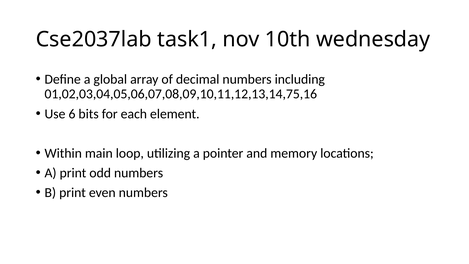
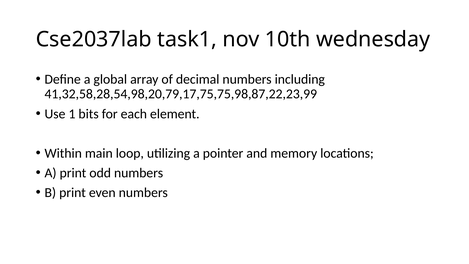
01,02,03,04,05,06,07,08,09,10,11,12,13,14,75,16: 01,02,03,04,05,06,07,08,09,10,11,12,13,14,75,16 -> 41,32,58,28,54,98,20,79,17,75,75,98,87,22,23,99 (181, 94)
6: 6 -> 1 (72, 114)
